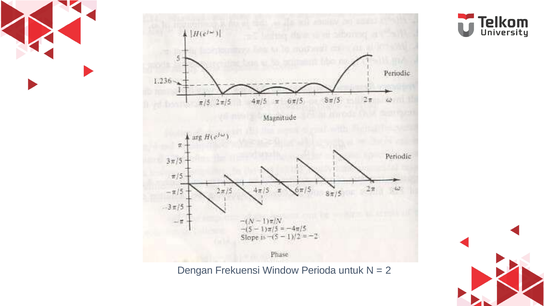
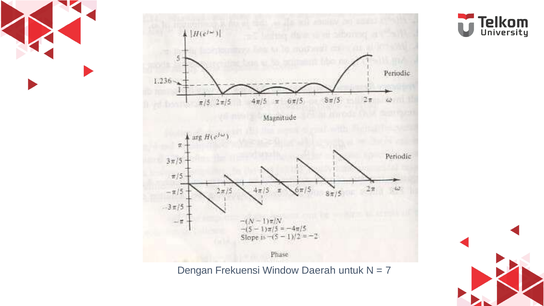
Perioda: Perioda -> Daerah (319, 271)
2: 2 -> 7 (388, 271)
